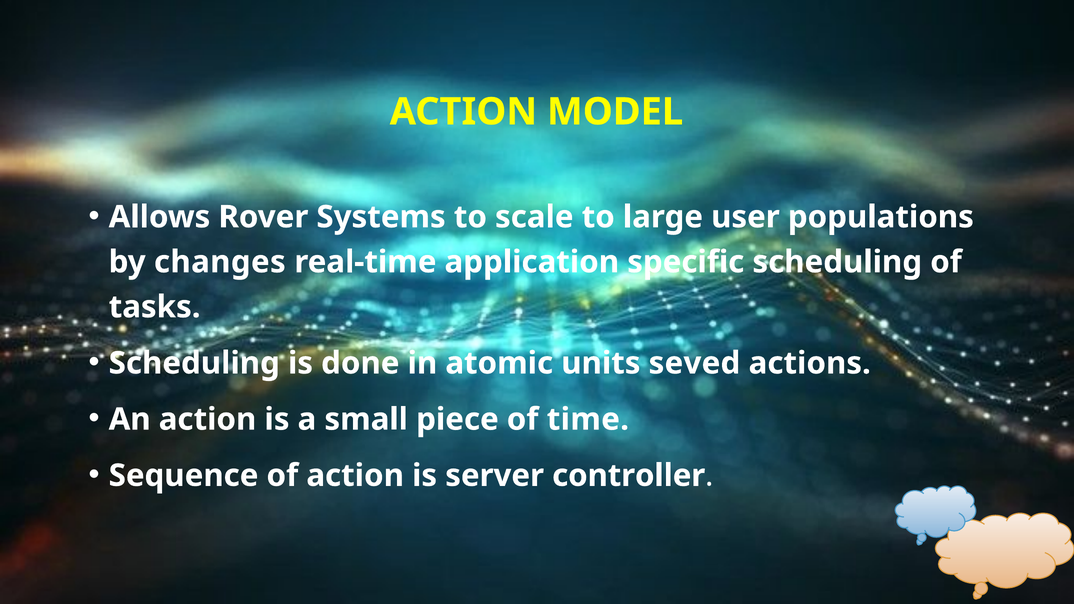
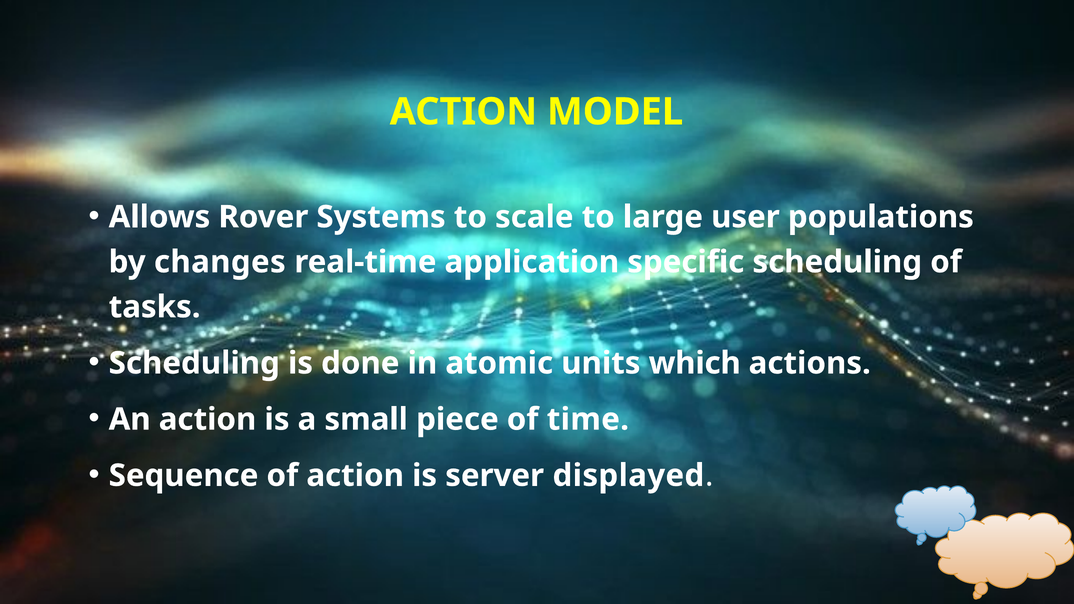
seved: seved -> which (695, 363)
controller: controller -> displayed (628, 476)
